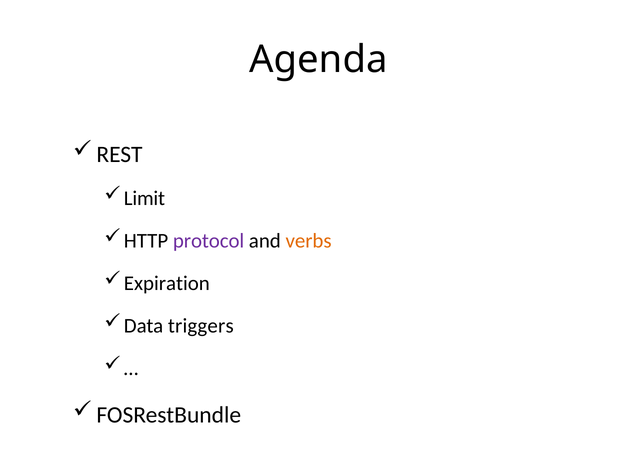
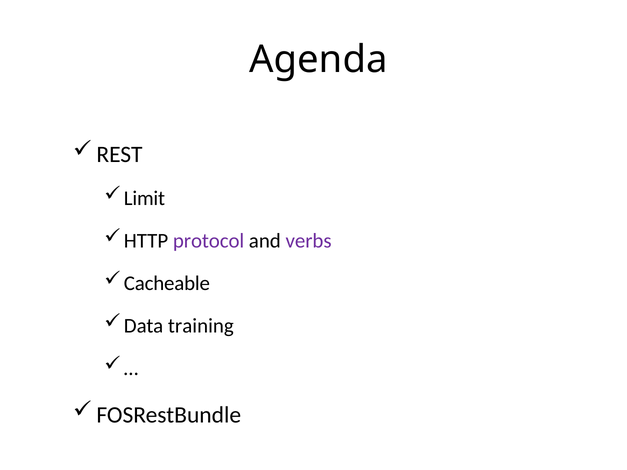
verbs colour: orange -> purple (309, 241)
Expiration: Expiration -> Cacheable (167, 283)
triggers: triggers -> training (201, 326)
